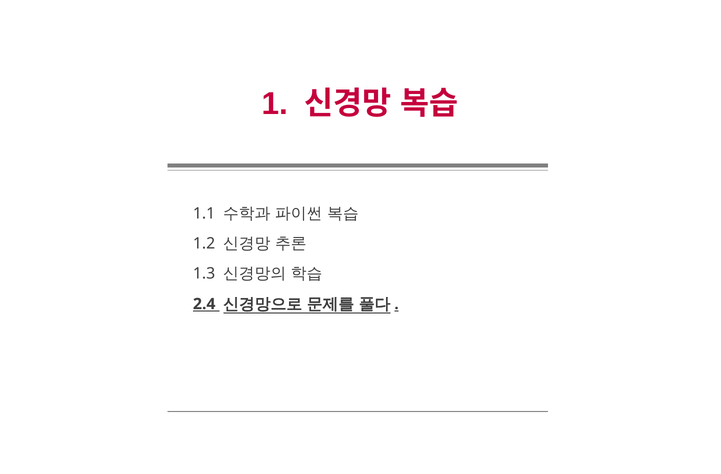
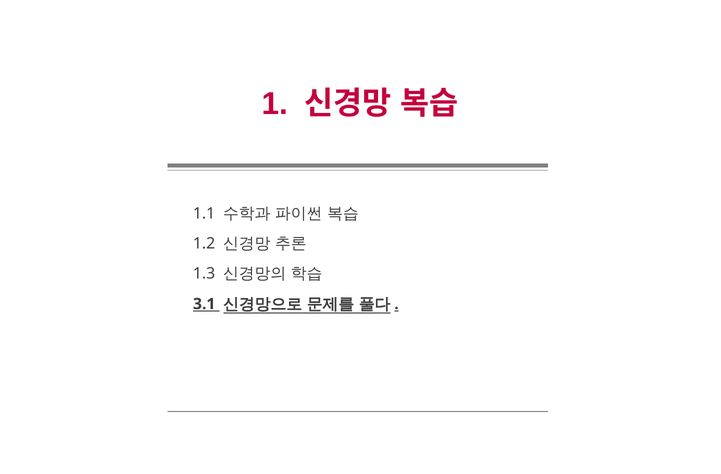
2.4: 2.4 -> 3.1 (204, 304)
